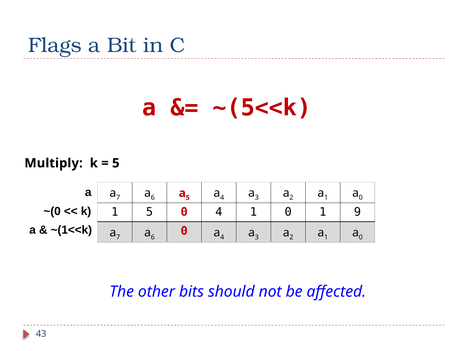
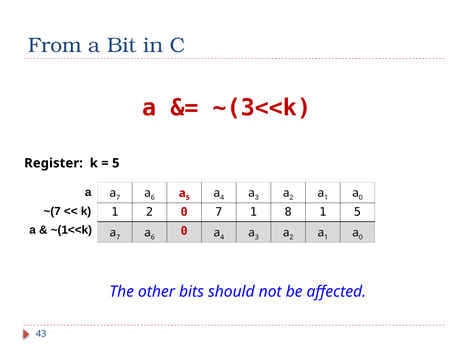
Flags: Flags -> From (55, 45)
~(5<<k: ~(5<<k -> ~(3<<k (262, 108)
Multiply: Multiply -> Register (54, 163)
~(0: ~(0 -> ~(7 (52, 211)
1 5: 5 -> 2 (150, 212)
0 4: 4 -> 7 (219, 212)
1 0: 0 -> 8 (288, 212)
1 9: 9 -> 5 (357, 212)
